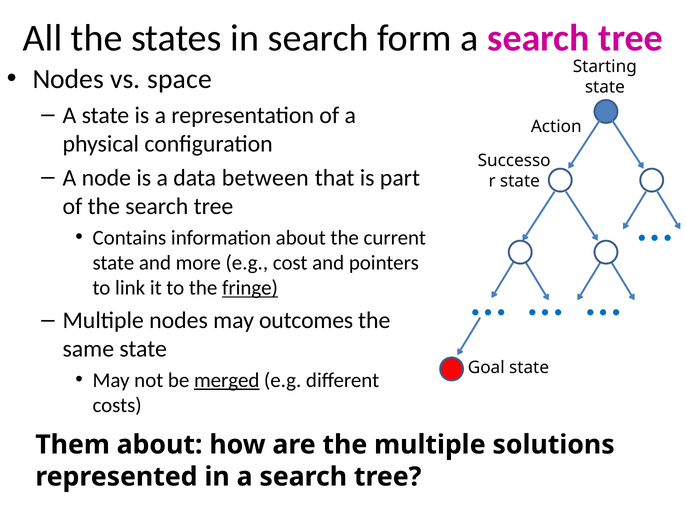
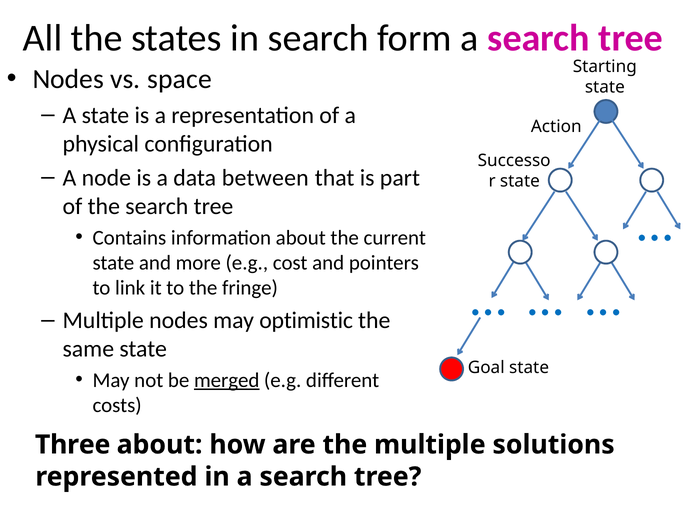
fringe underline: present -> none (250, 288)
outcomes: outcomes -> optimistic (306, 320)
Them: Them -> Three (73, 444)
